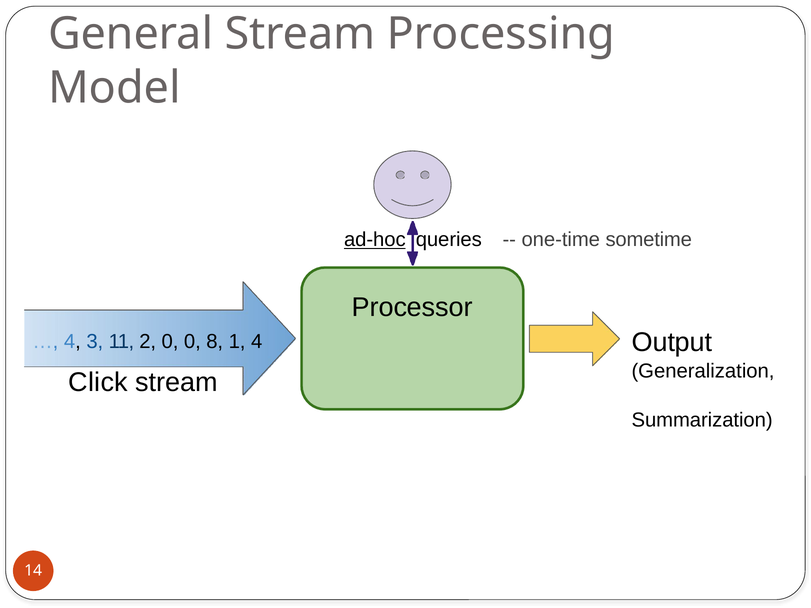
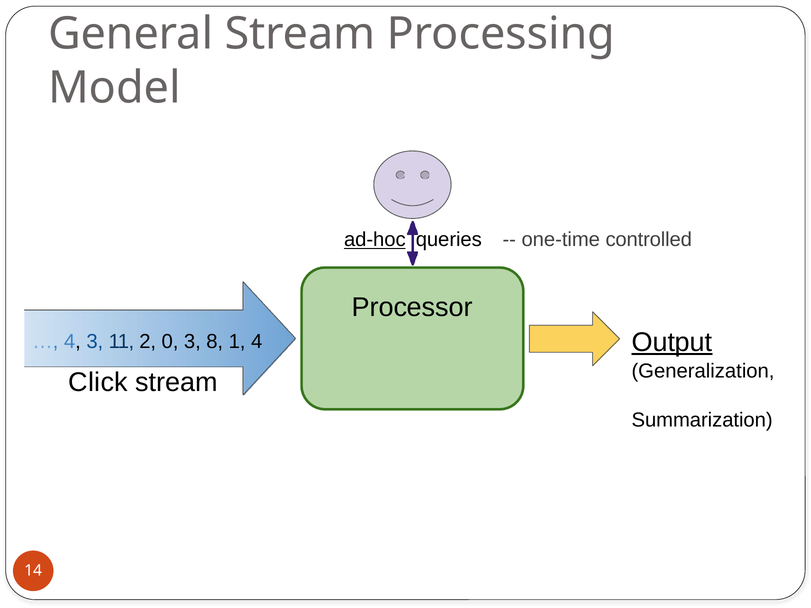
sometime: sometime -> controlled (649, 240)
Output underline: none -> present (672, 343)
0 0: 0 -> 3 (192, 342)
